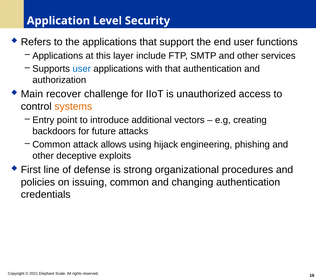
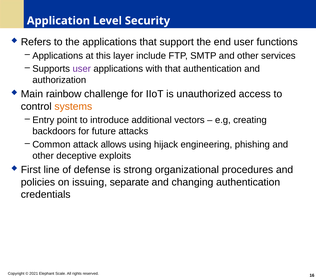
user colour: blue -> purple (82, 69)
recover: recover -> rainbow (64, 94)
issuing common: common -> separate (129, 182)
